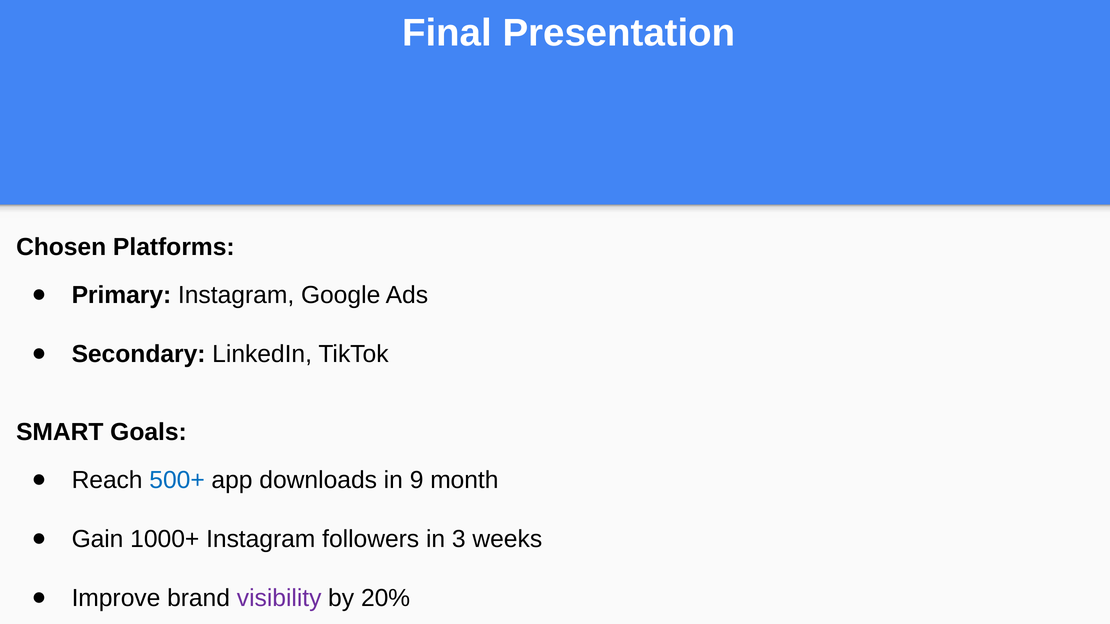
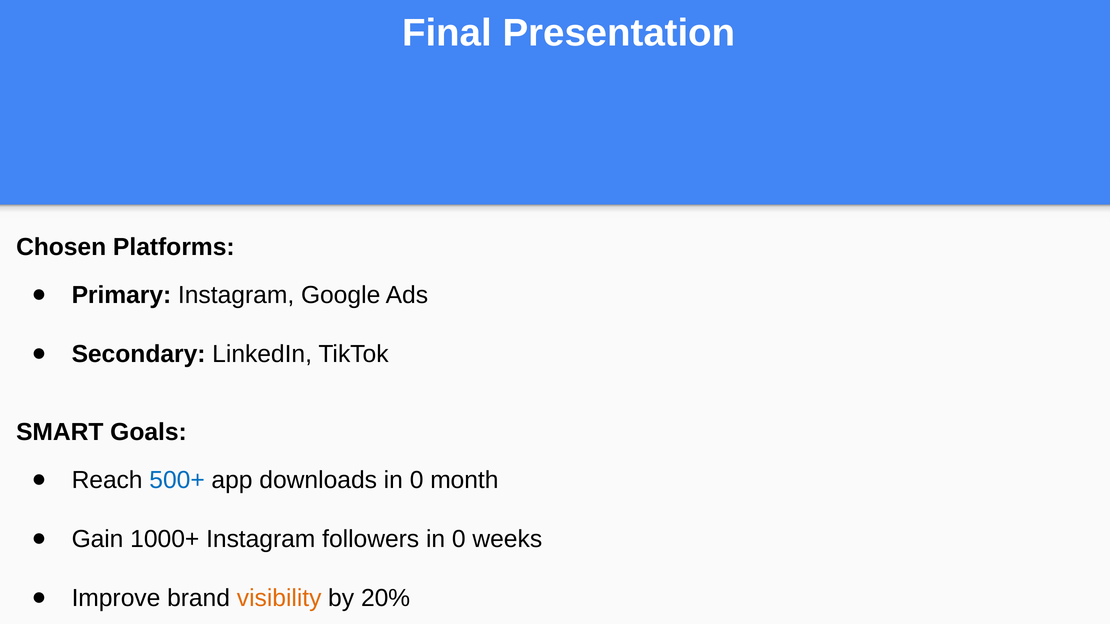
downloads in 9: 9 -> 0 (417, 480)
followers in 3: 3 -> 0 (459, 539)
visibility colour: purple -> orange (279, 599)
